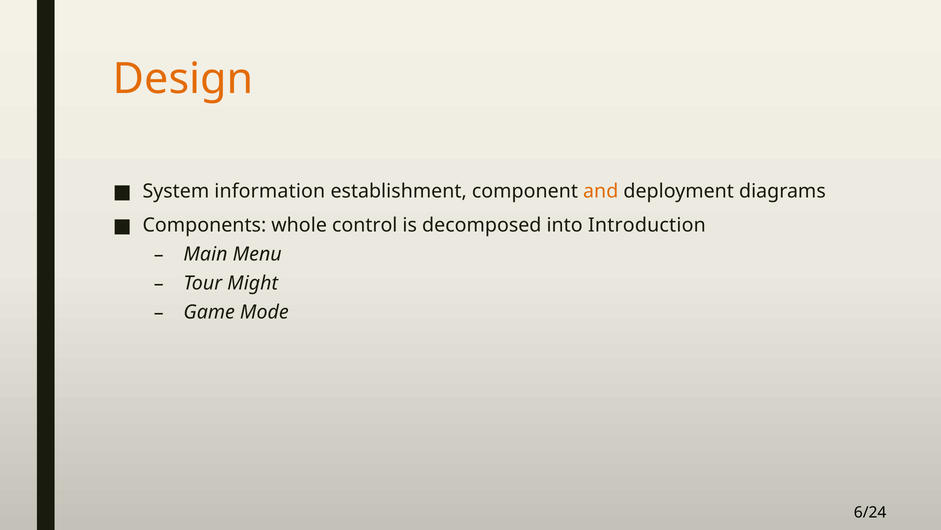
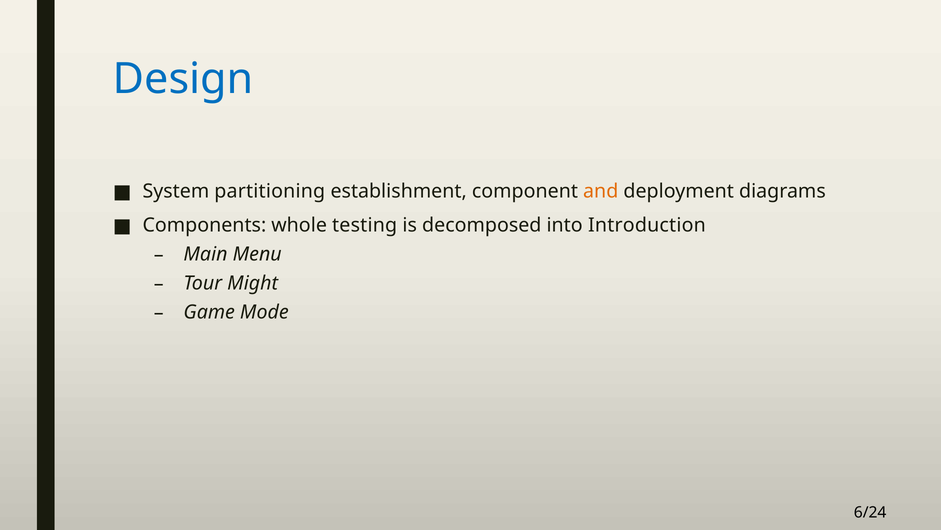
Design colour: orange -> blue (183, 79)
information: information -> partitioning (270, 191)
control: control -> testing (365, 225)
